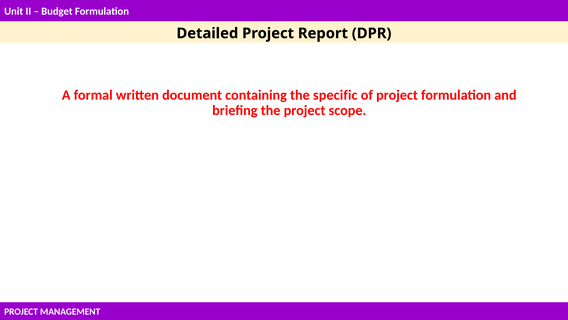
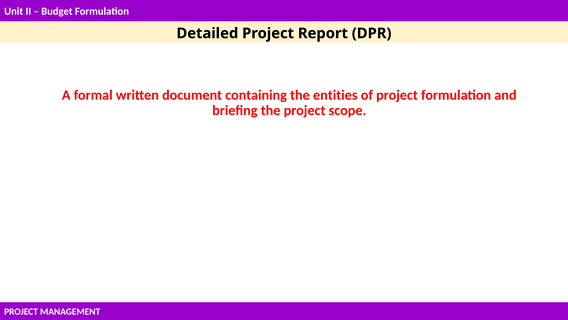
specific: specific -> entities (335, 95)
